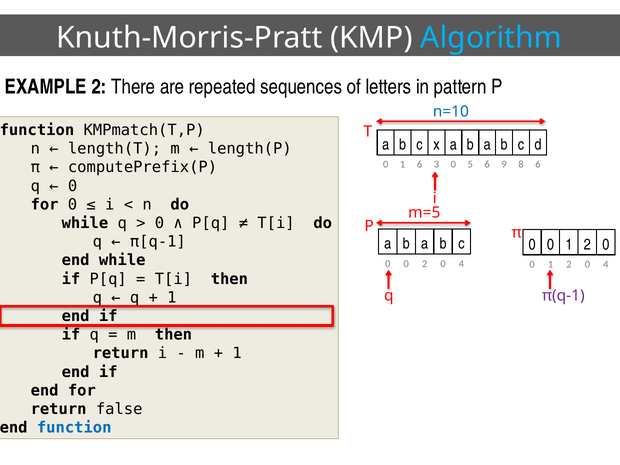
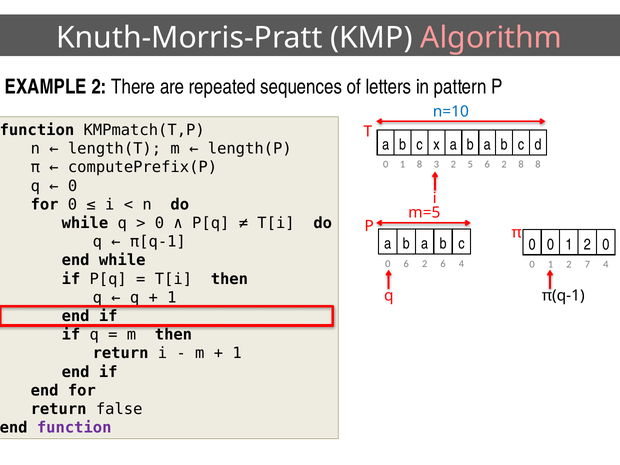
Algorithm colour: light blue -> pink (491, 38)
1 6: 6 -> 8 (420, 165)
3 0: 0 -> 2 (453, 165)
5 6 9: 9 -> 2 (504, 165)
8 6: 6 -> 8 (538, 165)
0: 0 -> 6 (406, 264)
0: 0 -> 6 (443, 264)
0: 0 -> 7 (587, 264)
π(q-1 colour: purple -> black (563, 296)
function colour: blue -> purple (74, 428)
